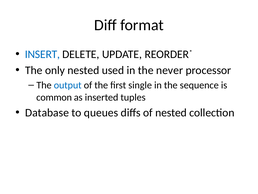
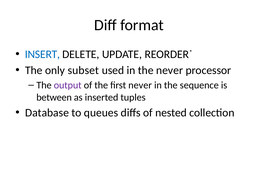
only nested: nested -> subset (83, 70)
output colour: blue -> purple (68, 85)
first single: single -> never (140, 85)
common: common -> between (54, 97)
